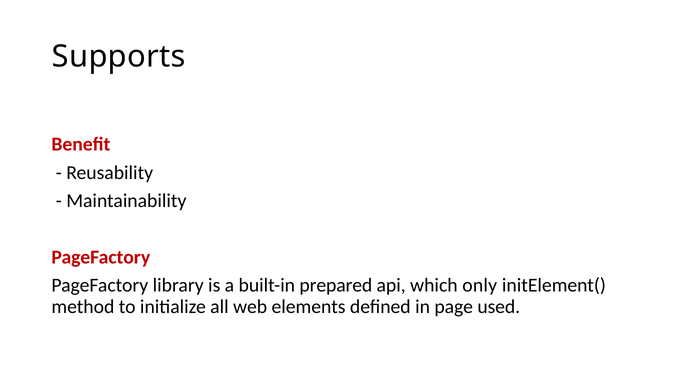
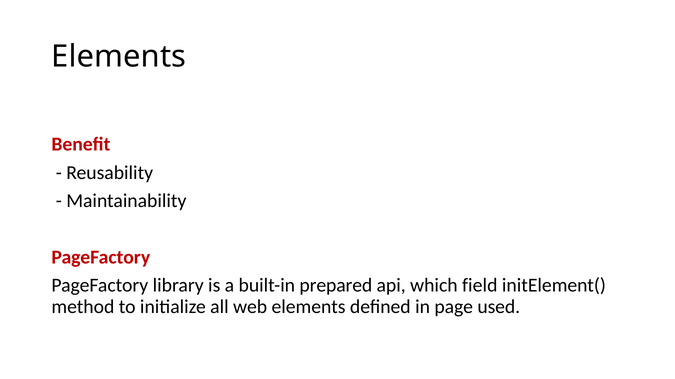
Supports: Supports -> Elements (119, 57)
only: only -> field (480, 286)
